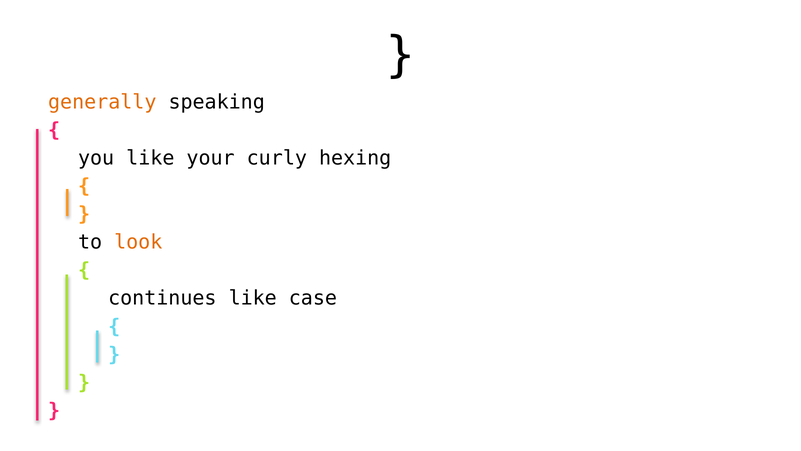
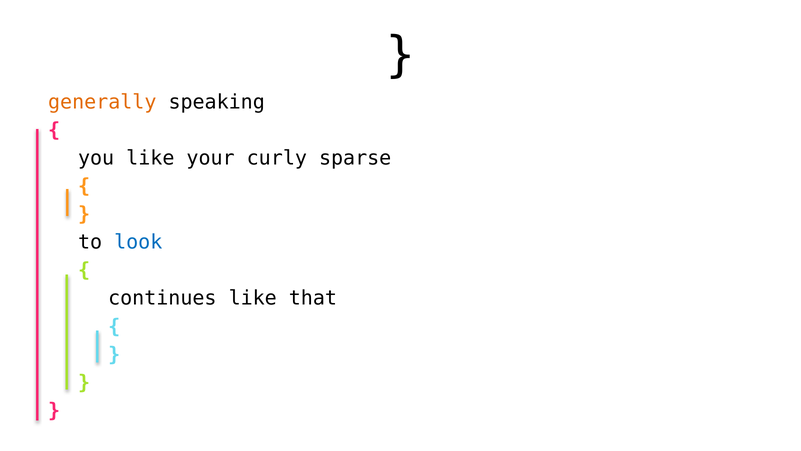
hexing: hexing -> sparse (355, 158)
look colour: orange -> blue (138, 242)
case: case -> that (313, 298)
